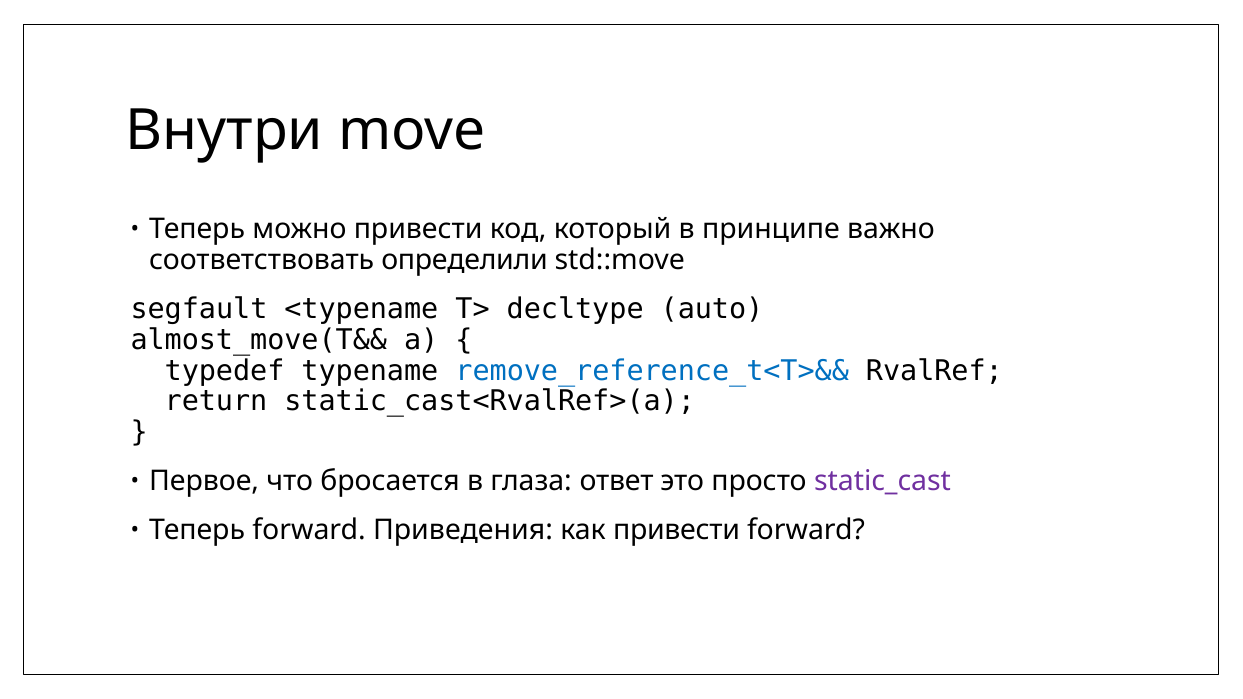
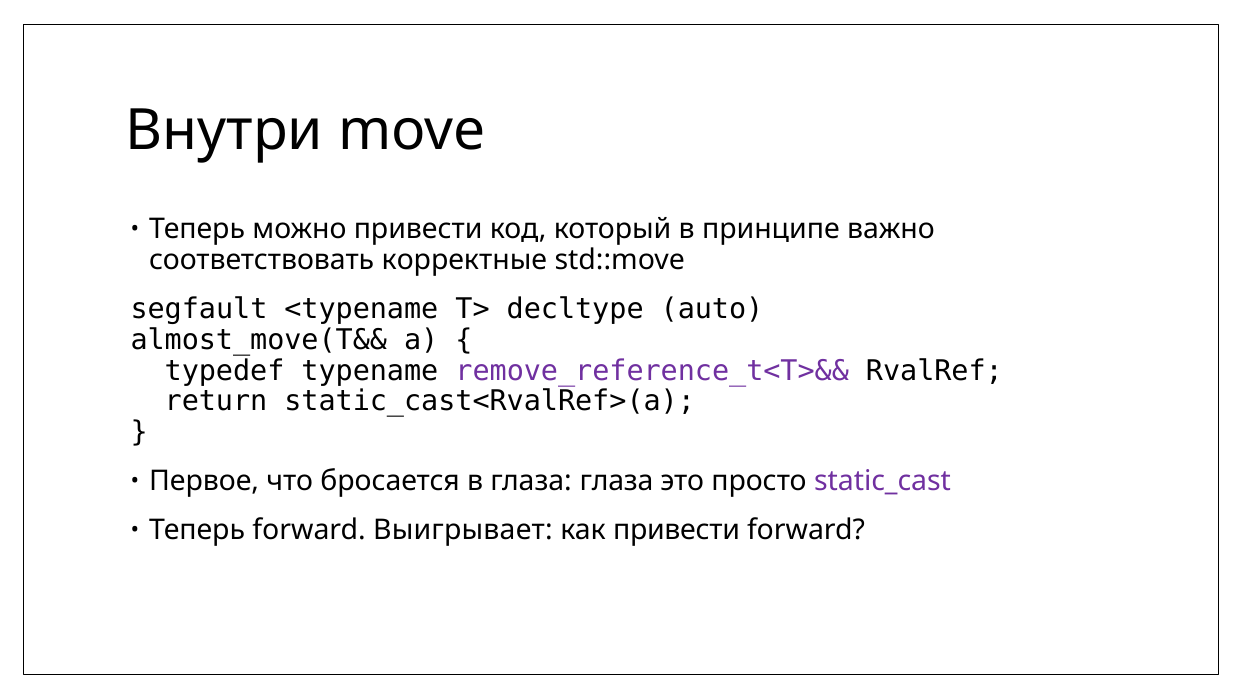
определили: определили -> корректные (464, 260)
remove_reference_t<T>&& colour: blue -> purple (652, 371)
глаза ответ: ответ -> глаза (617, 481)
Приведения: Приведения -> Выигрывает (463, 530)
